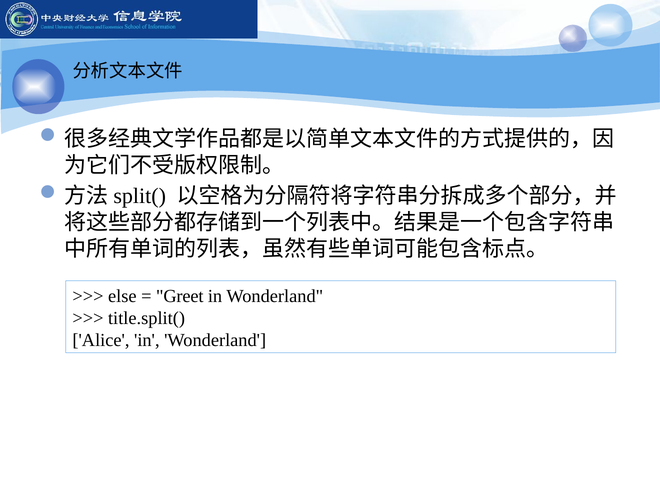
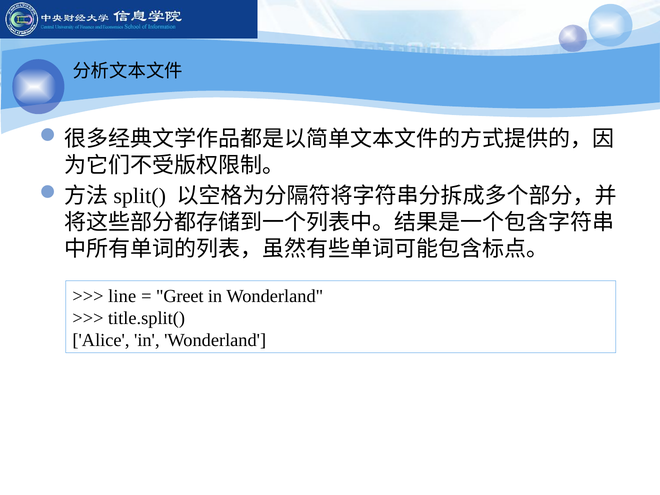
else: else -> line (122, 296)
